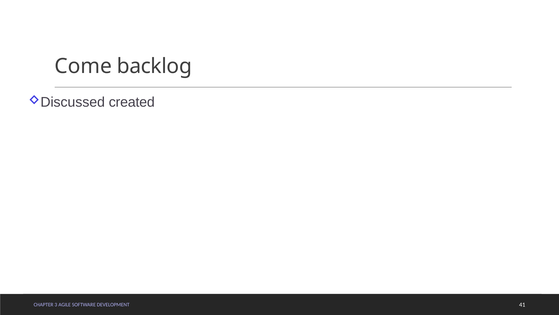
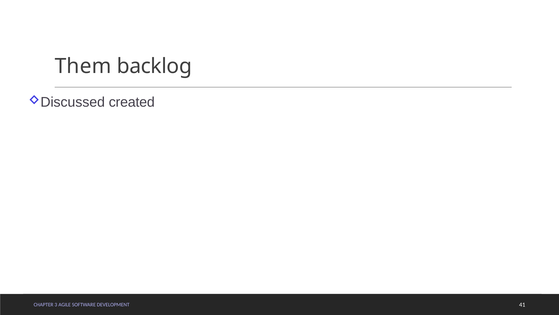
Come: Come -> Them (83, 66)
